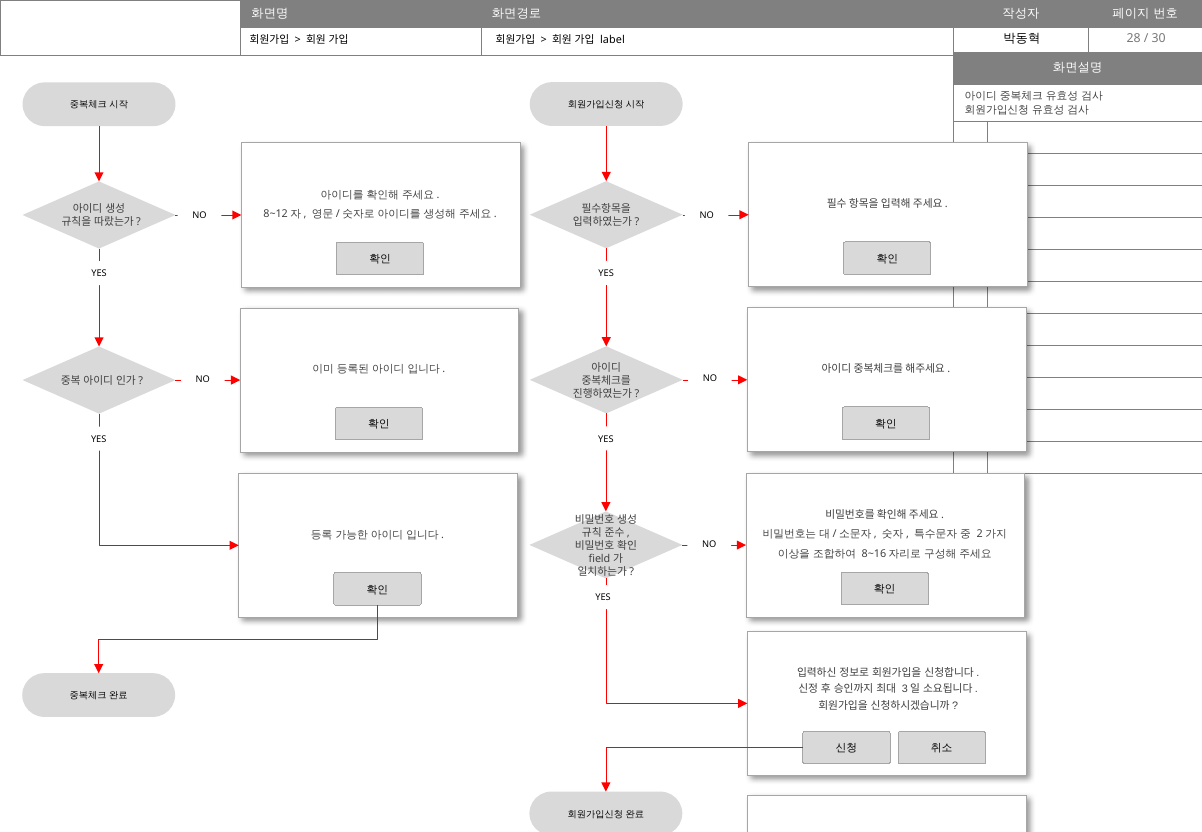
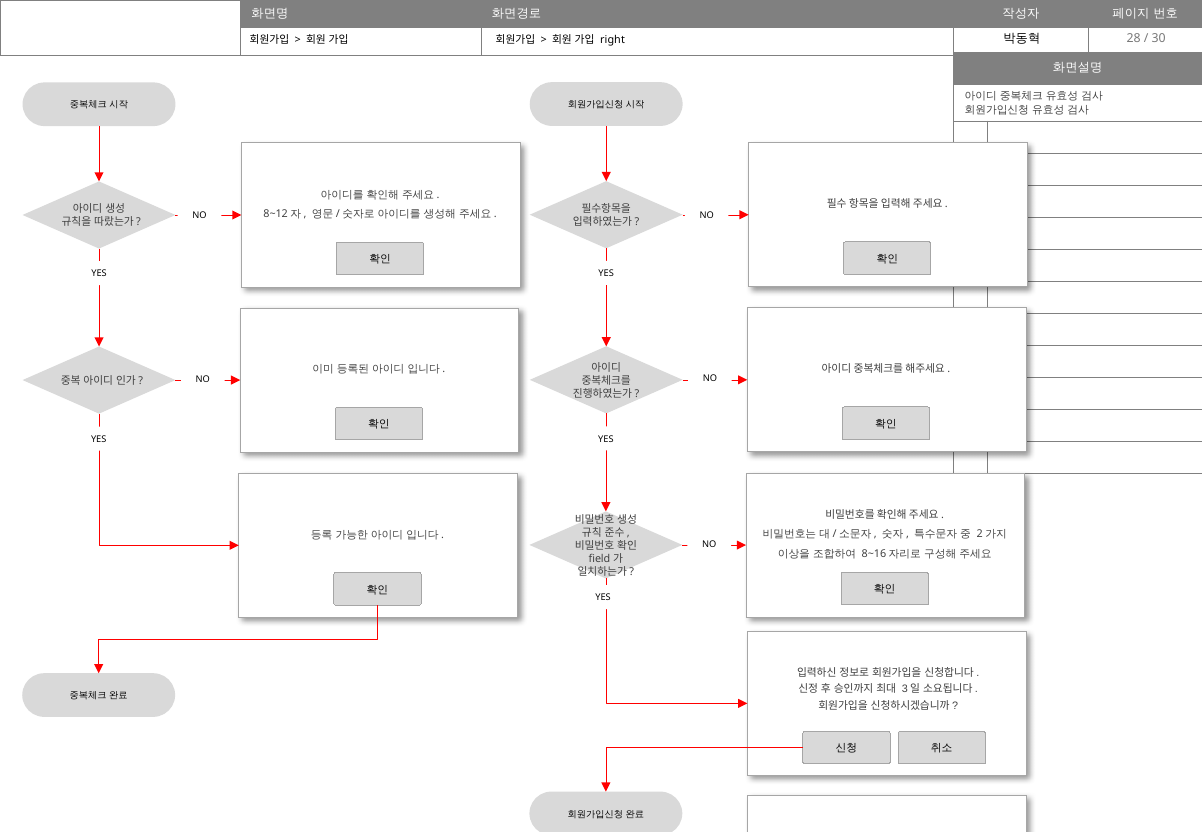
label: label -> right (612, 40)
